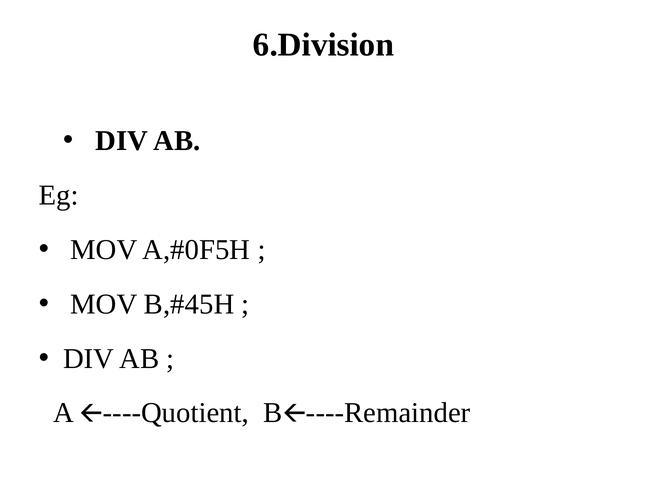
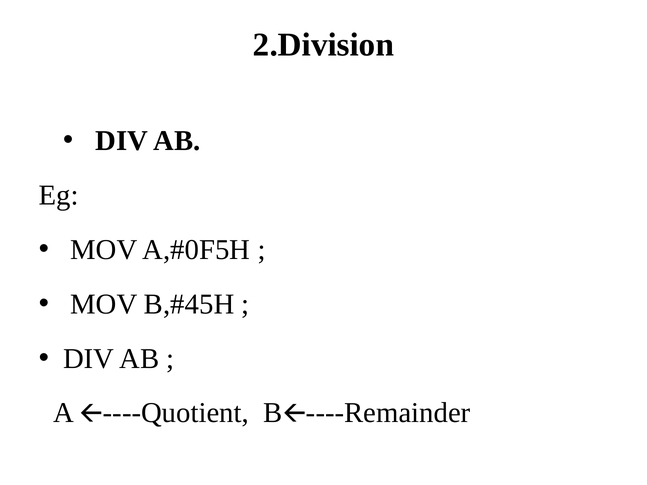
6.Division: 6.Division -> 2.Division (324, 45)
